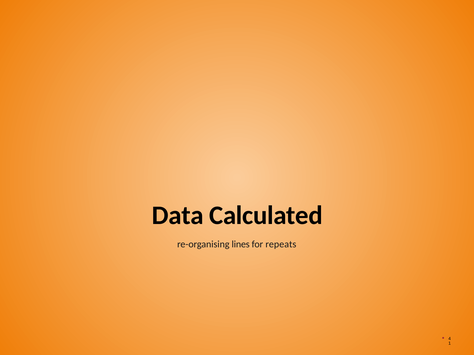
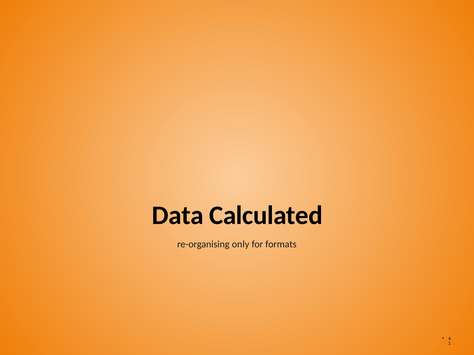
lines: lines -> only (241, 245)
repeats: repeats -> formats (281, 245)
